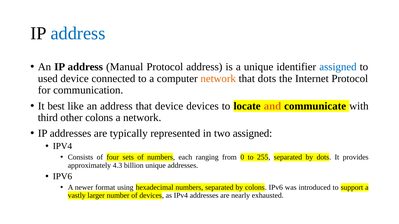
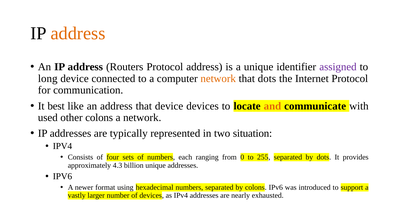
address colour: blue -> orange (78, 34)
Manual: Manual -> Routers (125, 67)
assigned colour: blue -> purple (338, 67)
used: used -> long (48, 79)
third: third -> used (48, 118)
two assigned: assigned -> situation (252, 134)
